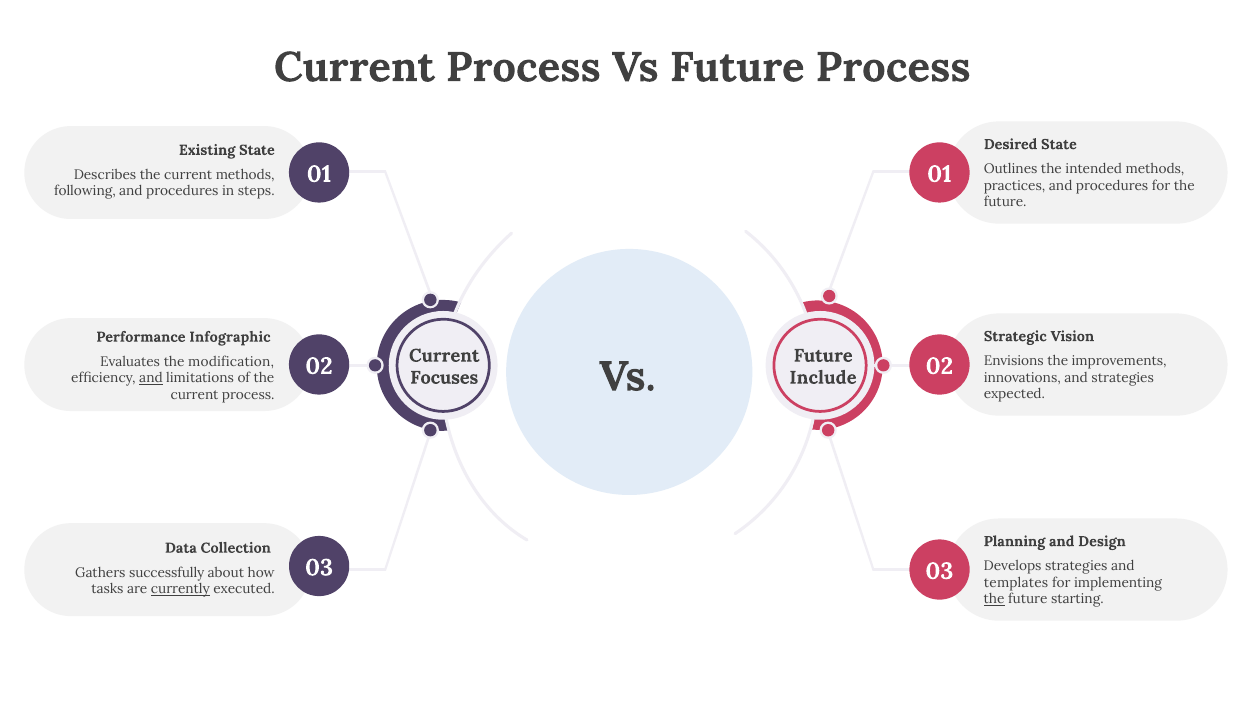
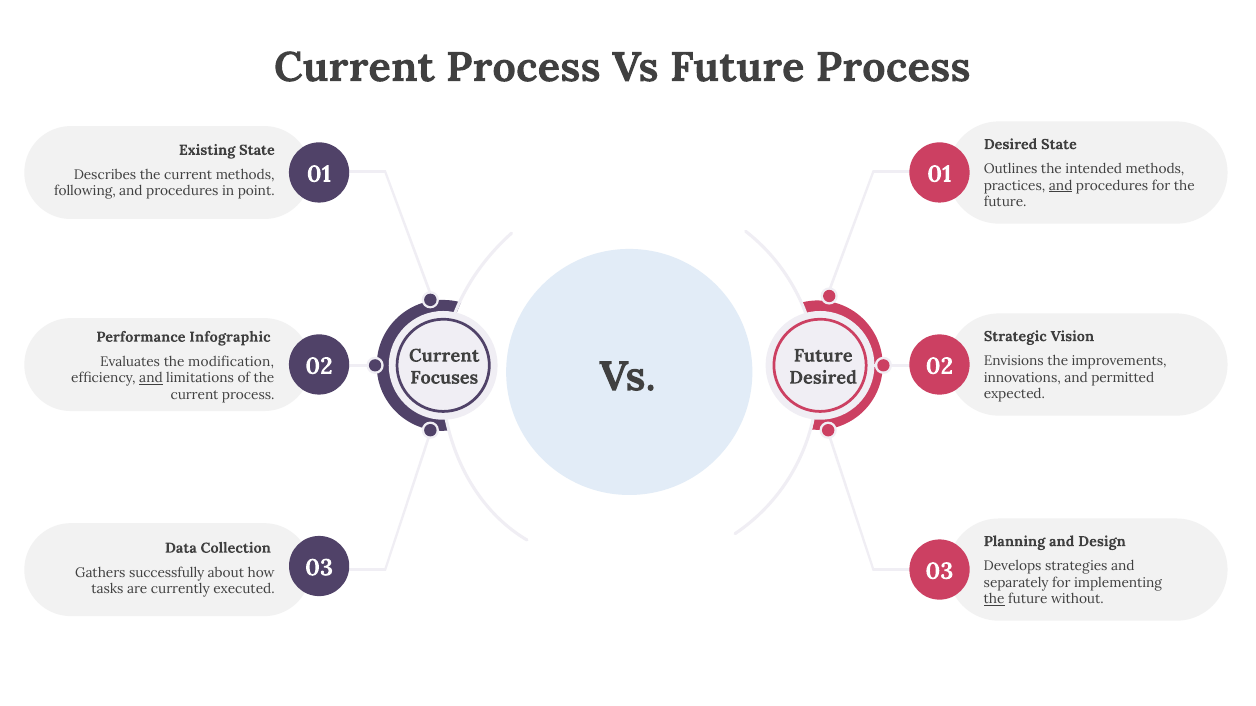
and underline: none -> present (1061, 186)
steps: steps -> point (256, 191)
Include: Include -> Desired (823, 378)
and strategies: strategies -> permitted (1123, 378)
templates: templates -> separately (1016, 583)
currently underline: present -> none (180, 590)
starting: starting -> without (1077, 599)
